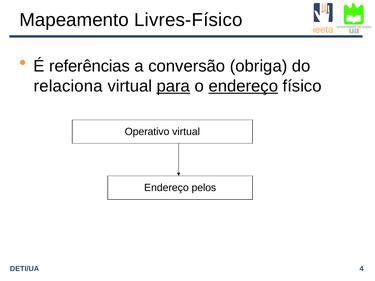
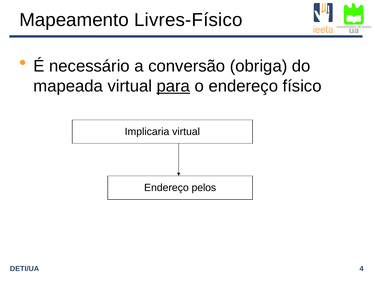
referências: referências -> necessário (89, 66)
relaciona: relaciona -> mapeada (68, 86)
endereço underline: present -> none (243, 86)
Operativo: Operativo -> Implicaria (147, 132)
